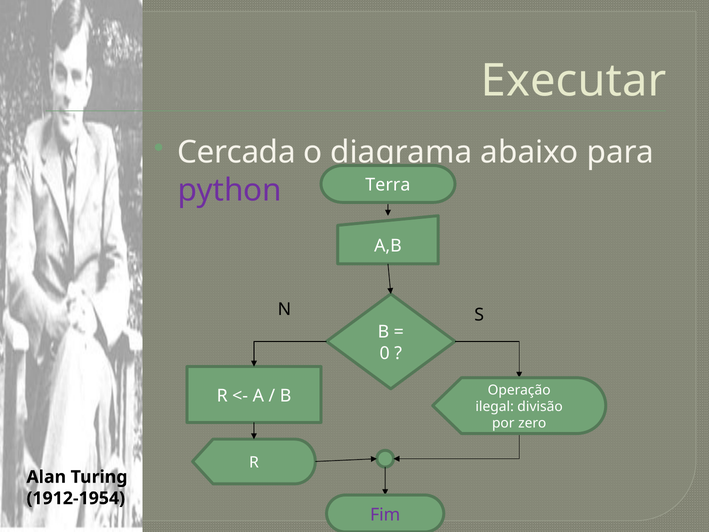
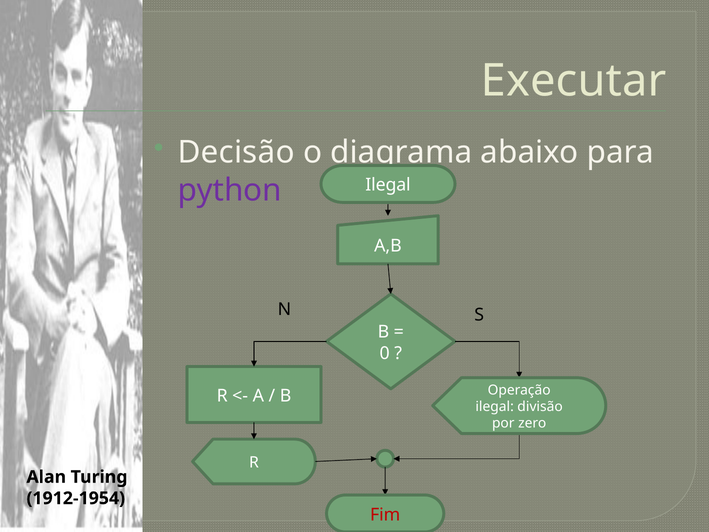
Cercada: Cercada -> Decisão (236, 152)
Terra: Terra -> Ilegal (388, 185)
Fim colour: purple -> red (385, 514)
